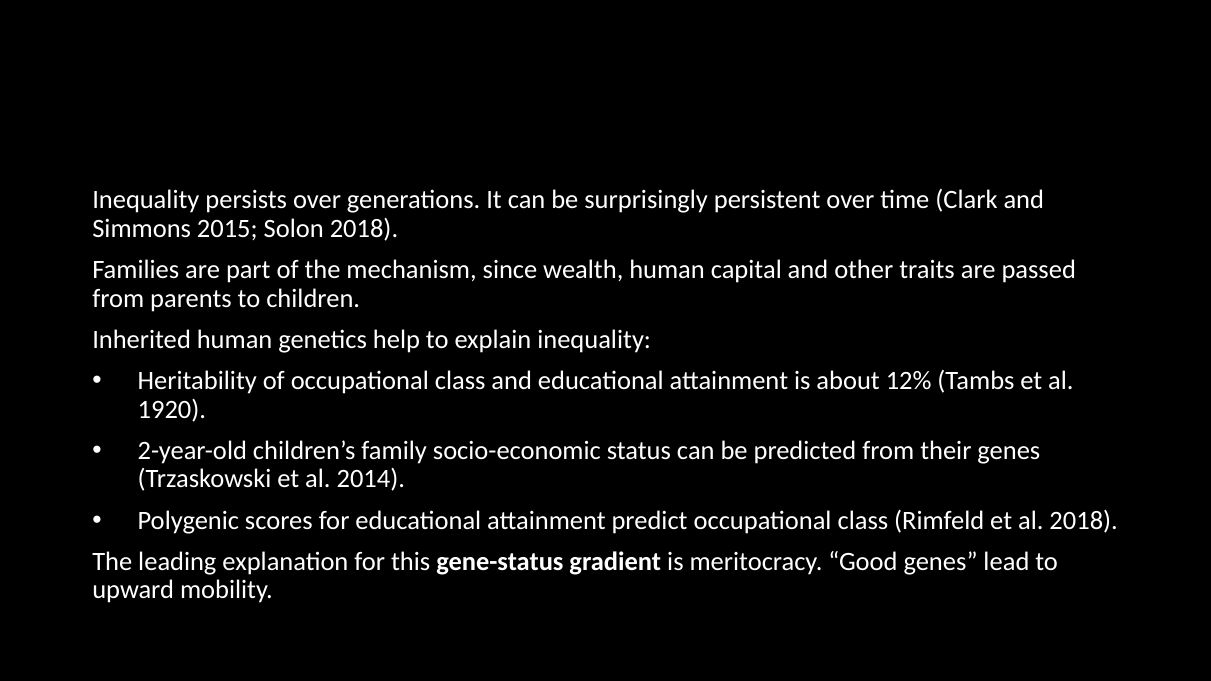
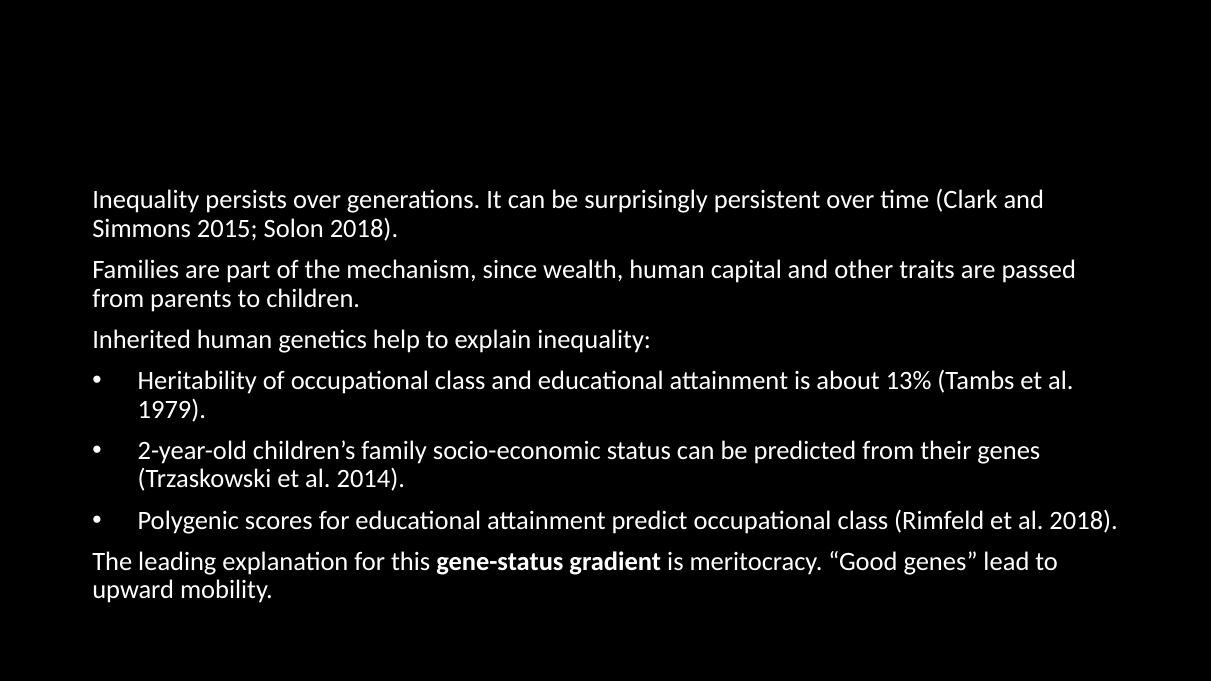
12%: 12% -> 13% (909, 381)
1920: 1920 -> 1979 (172, 410)
